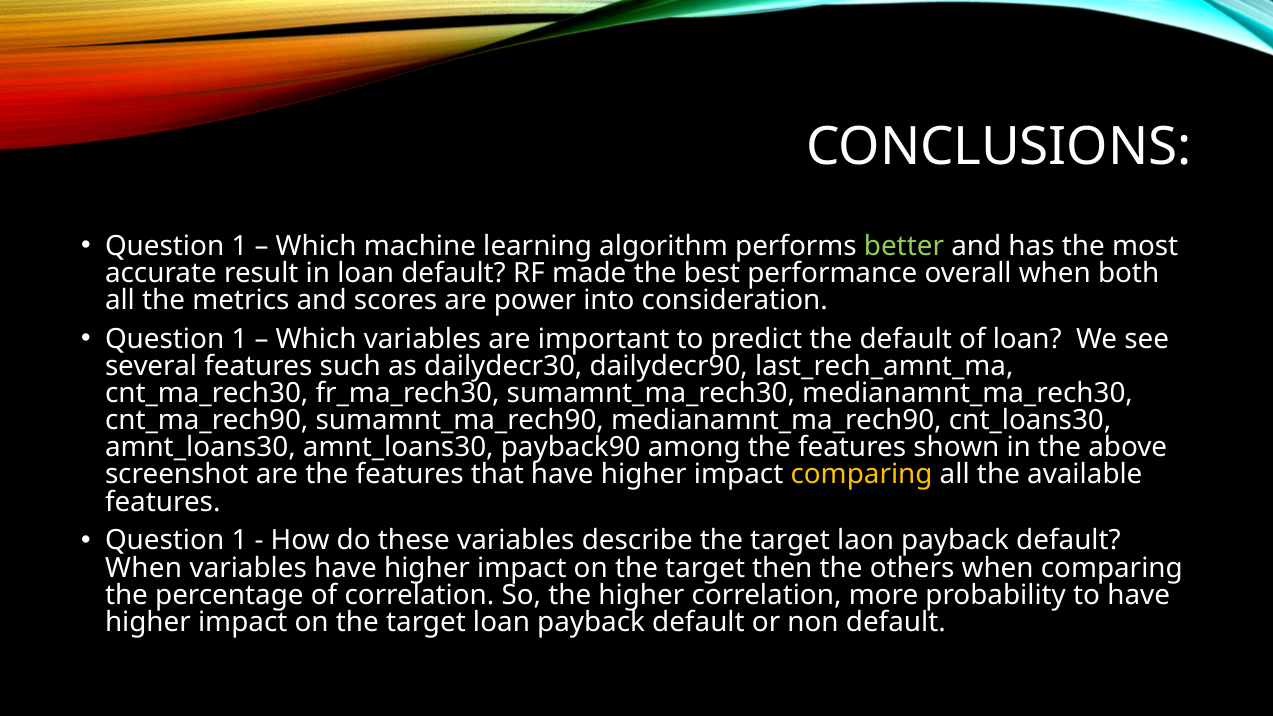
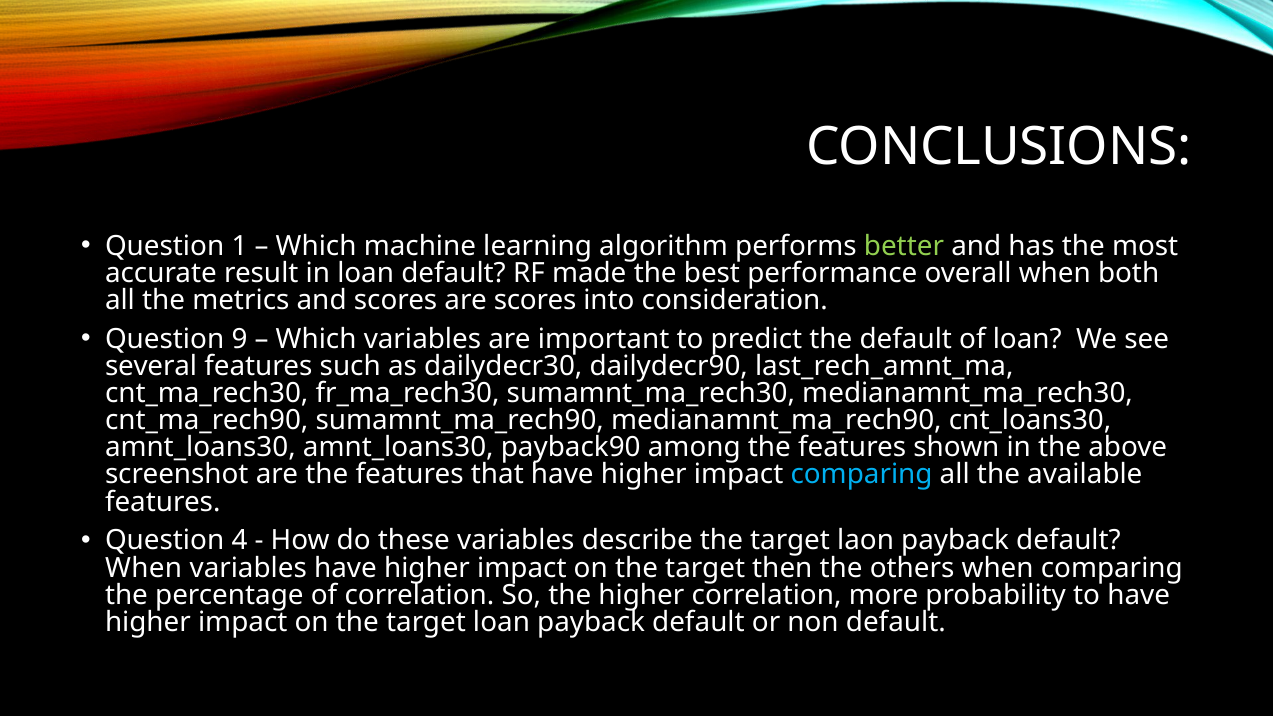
are power: power -> scores (535, 300)
1: 1 -> 9 (239, 339)
comparing colour: yellow -> light blue (862, 475)
1: 1 -> 4 (239, 541)
